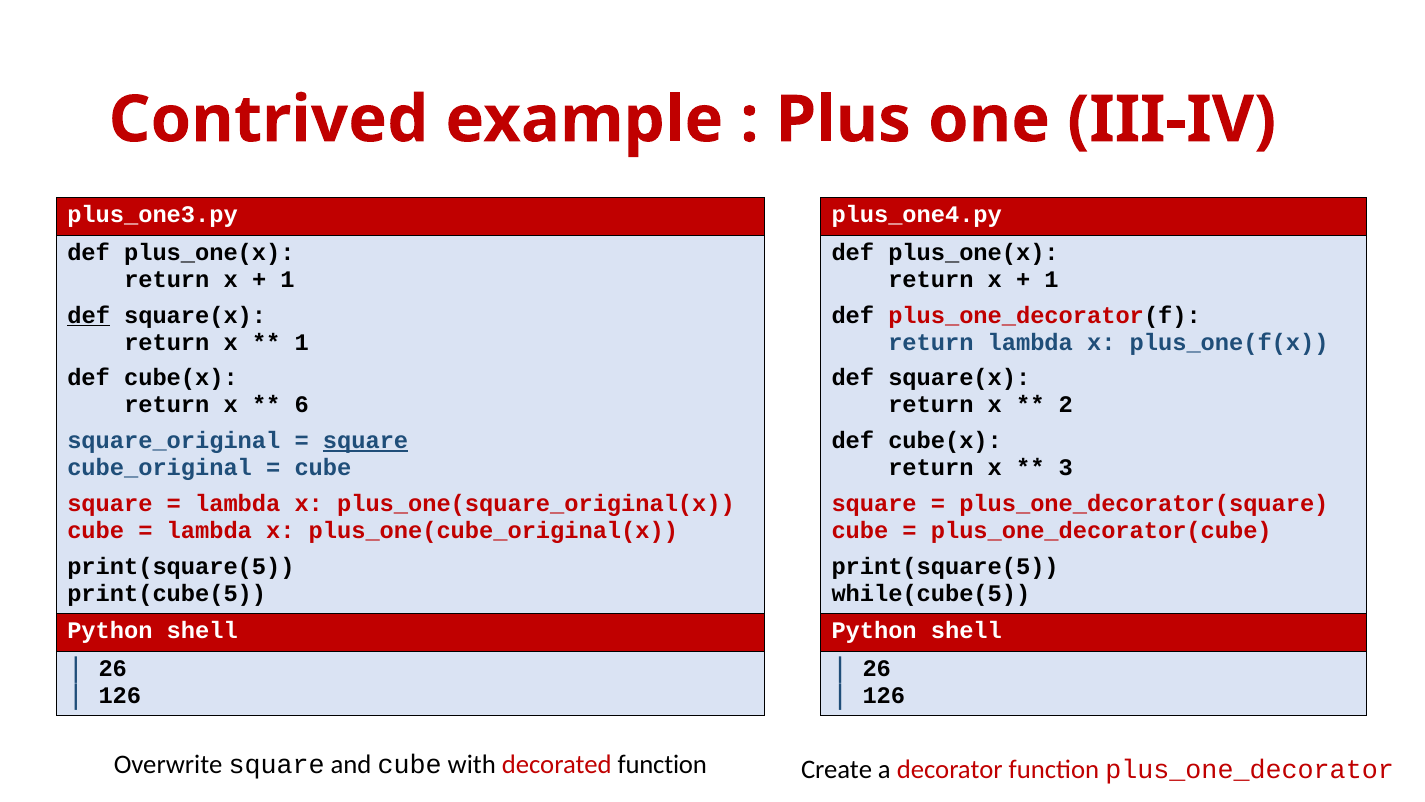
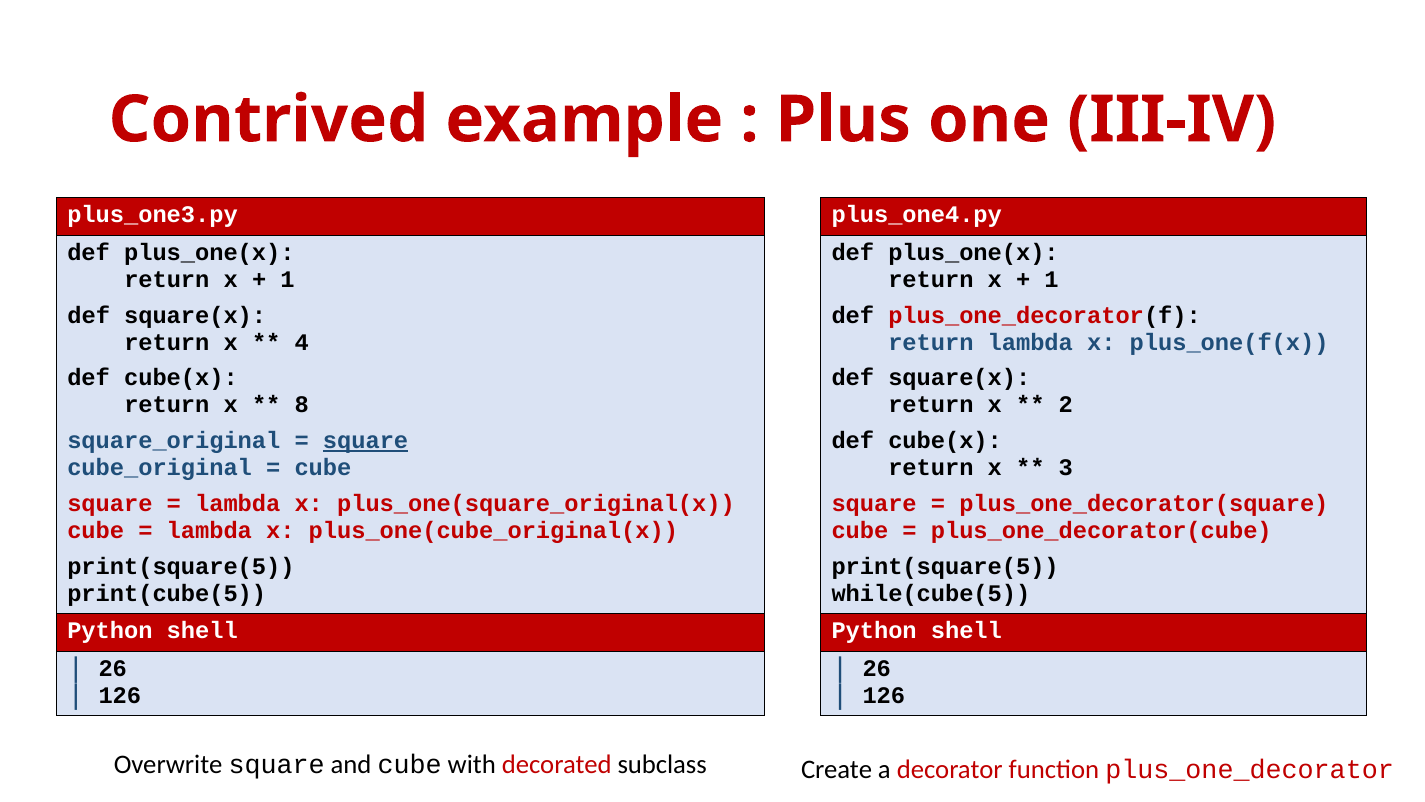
def underline: present -> none (89, 315)
1: 1 -> 4 (302, 342)
6: 6 -> 8 (302, 405)
decorated function: function -> subclass (662, 764)
